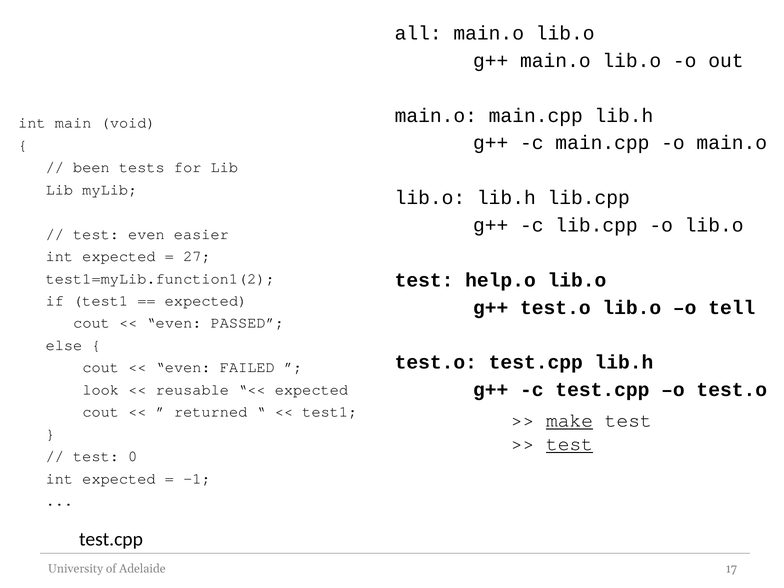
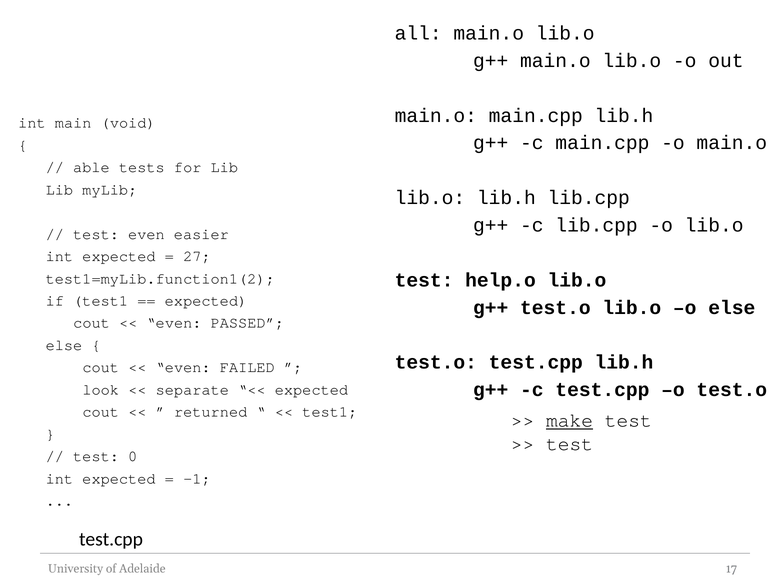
been: been -> able (91, 167)
o tell: tell -> else (732, 308)
reusable: reusable -> separate (192, 390)
test underline: present -> none (570, 444)
